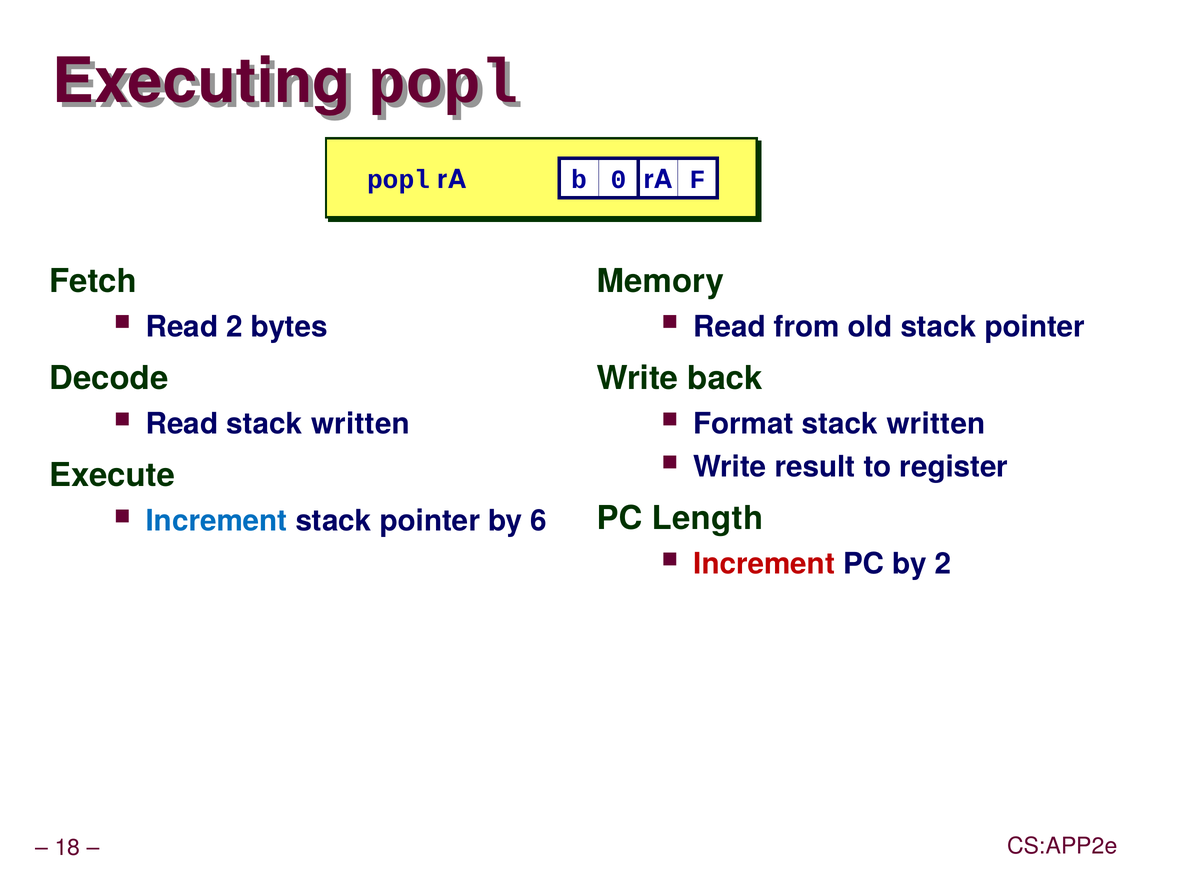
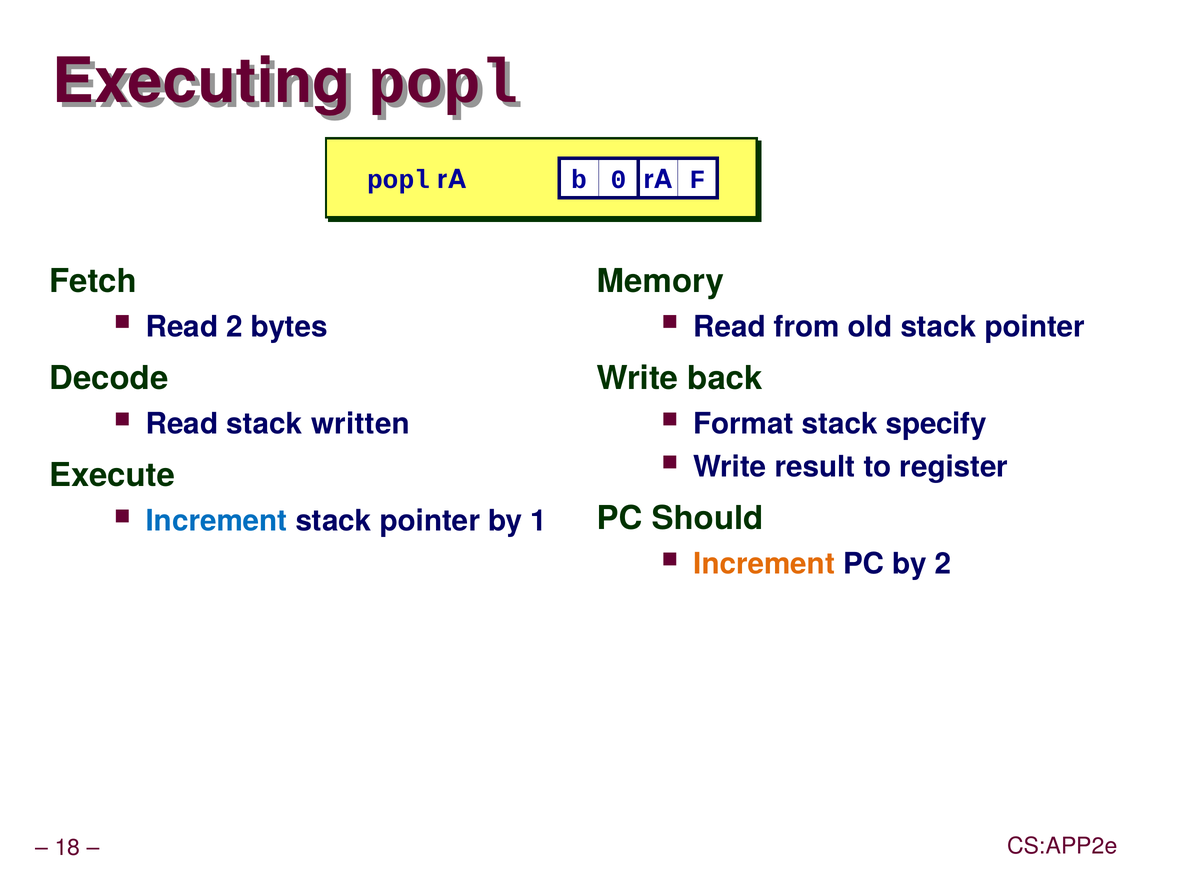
written: written -> specify (936, 424)
Length: Length -> Should (708, 518)
6: 6 -> 1 (539, 521)
Increment colour: red -> orange (764, 564)
